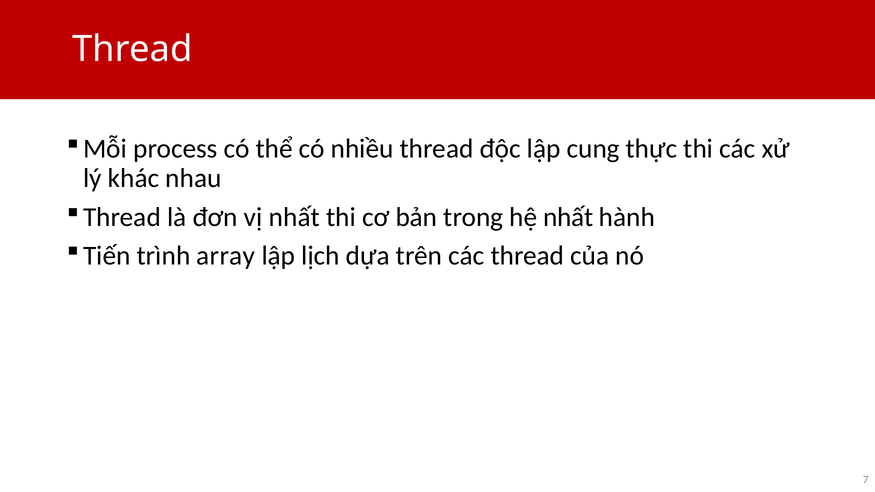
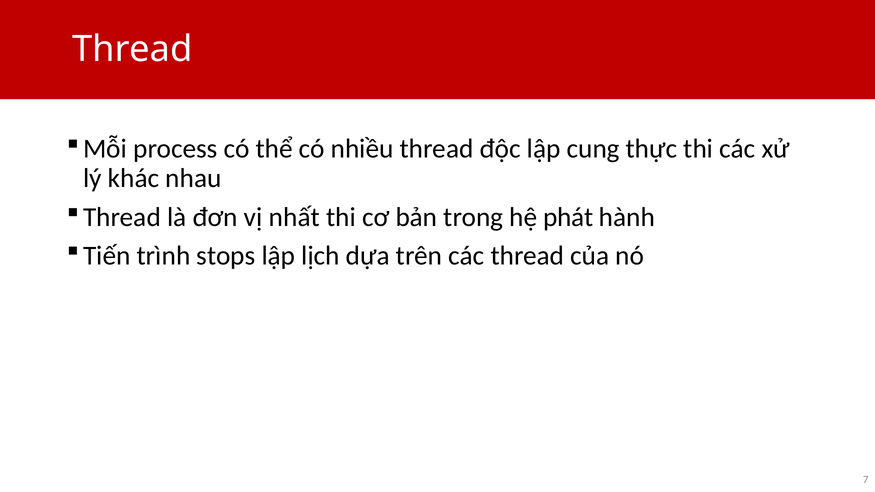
hệ nhất: nhất -> phát (568, 217)
array: array -> stops (226, 256)
